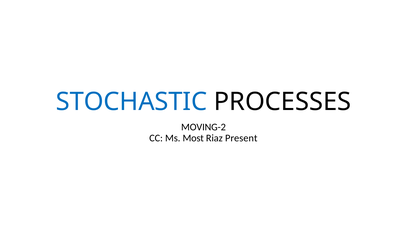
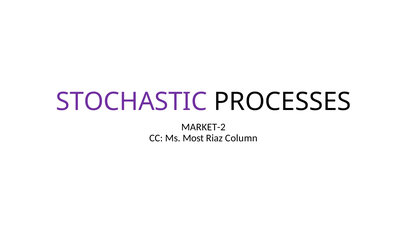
STOCHASTIC colour: blue -> purple (132, 102)
MOVING-2: MOVING-2 -> MARKET-2 (203, 127)
Present: Present -> Column (241, 138)
